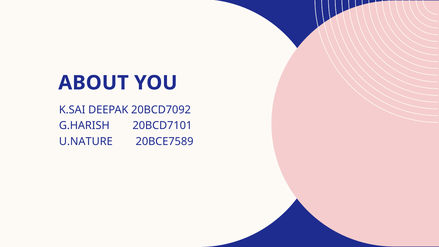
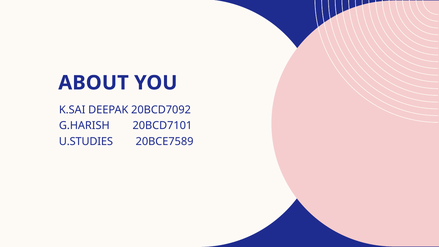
U.NATURE: U.NATURE -> U.STUDIES (86, 141)
